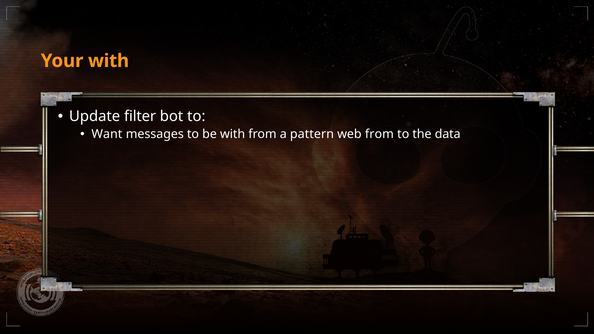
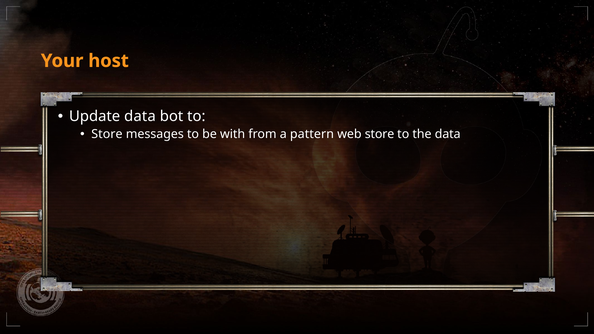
Your with: with -> host (109, 61)
Update filter: filter -> data (140, 116)
Want: Want -> Store (107, 134)
web from: from -> store (380, 134)
